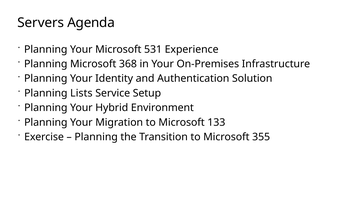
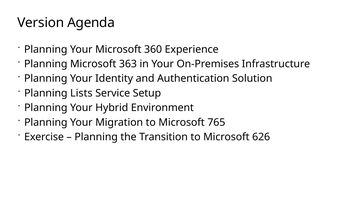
Servers: Servers -> Version (41, 23)
531: 531 -> 360 (153, 49)
368: 368 -> 363 (128, 64)
133: 133 -> 765 (216, 123)
355: 355 -> 626 (261, 137)
